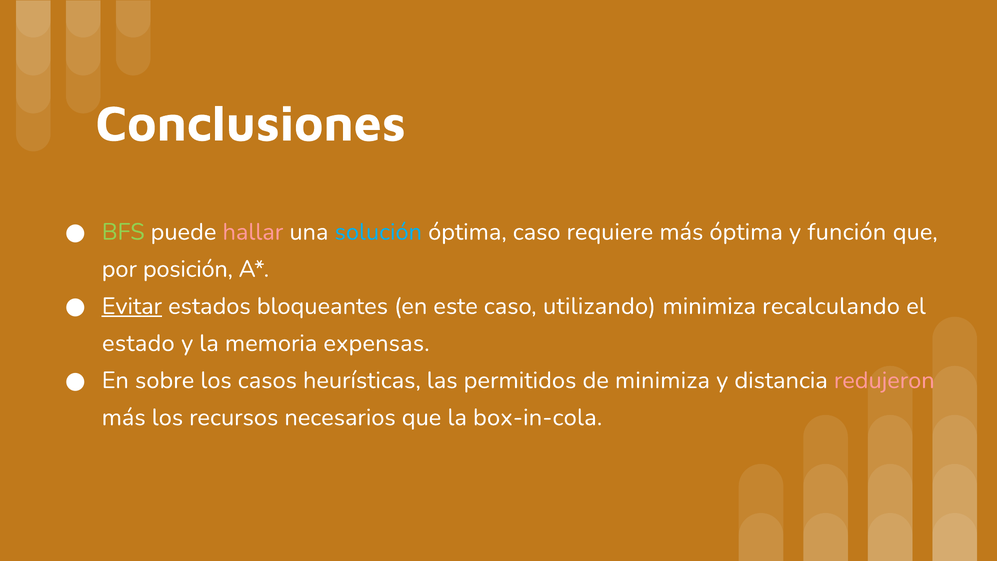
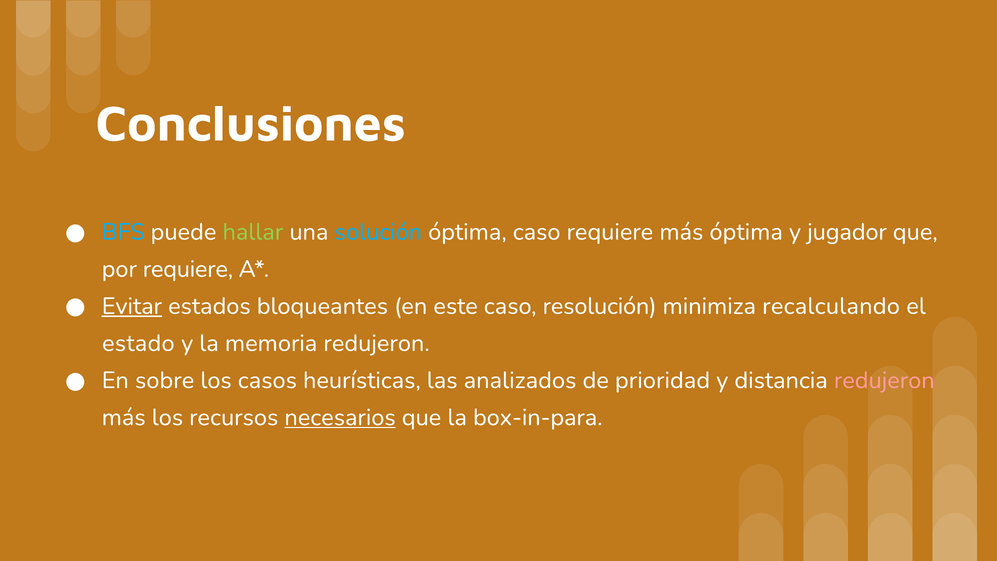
BFS colour: light green -> light blue (123, 232)
hallar colour: pink -> light green (253, 232)
función: función -> jugador (847, 232)
por posición: posición -> requiere (188, 269)
utilizando: utilizando -> resolución (600, 306)
memoria expensas: expensas -> redujeron (377, 343)
permitidos: permitidos -> analizados (520, 380)
de minimiza: minimiza -> prioridad (663, 380)
necesarios underline: none -> present (340, 417)
box-in-cola: box-in-cola -> box-in-para (538, 417)
